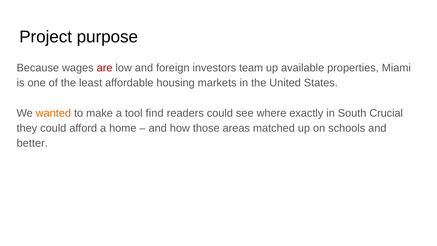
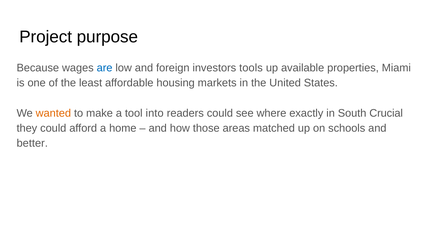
are colour: red -> blue (105, 68)
team: team -> tools (251, 68)
find: find -> into (155, 113)
